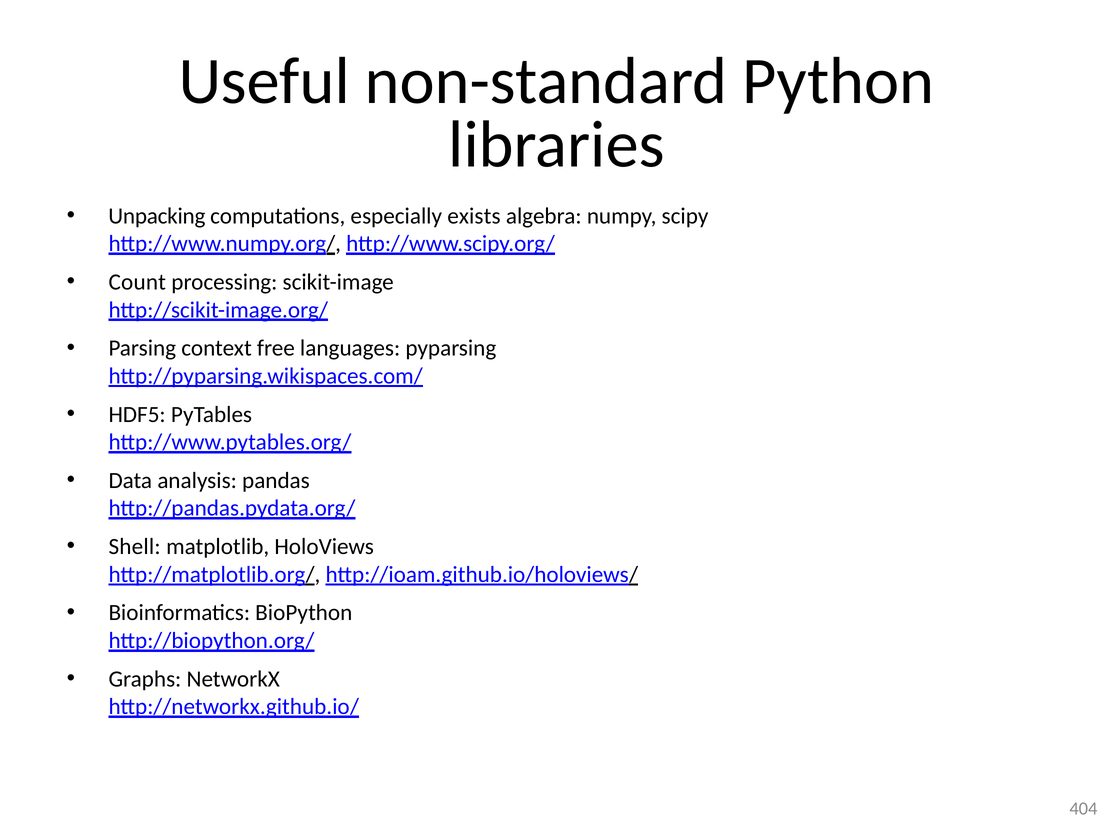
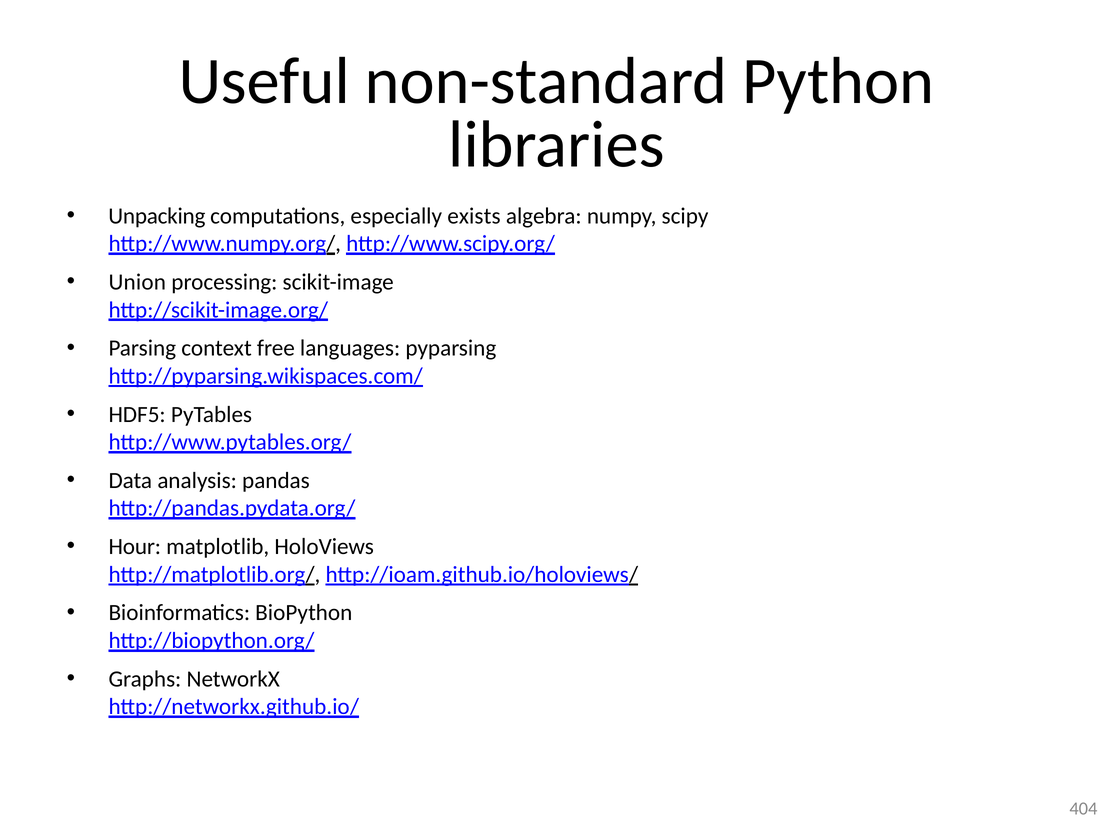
Count: Count -> Union (137, 282)
Shell: Shell -> Hour (135, 546)
